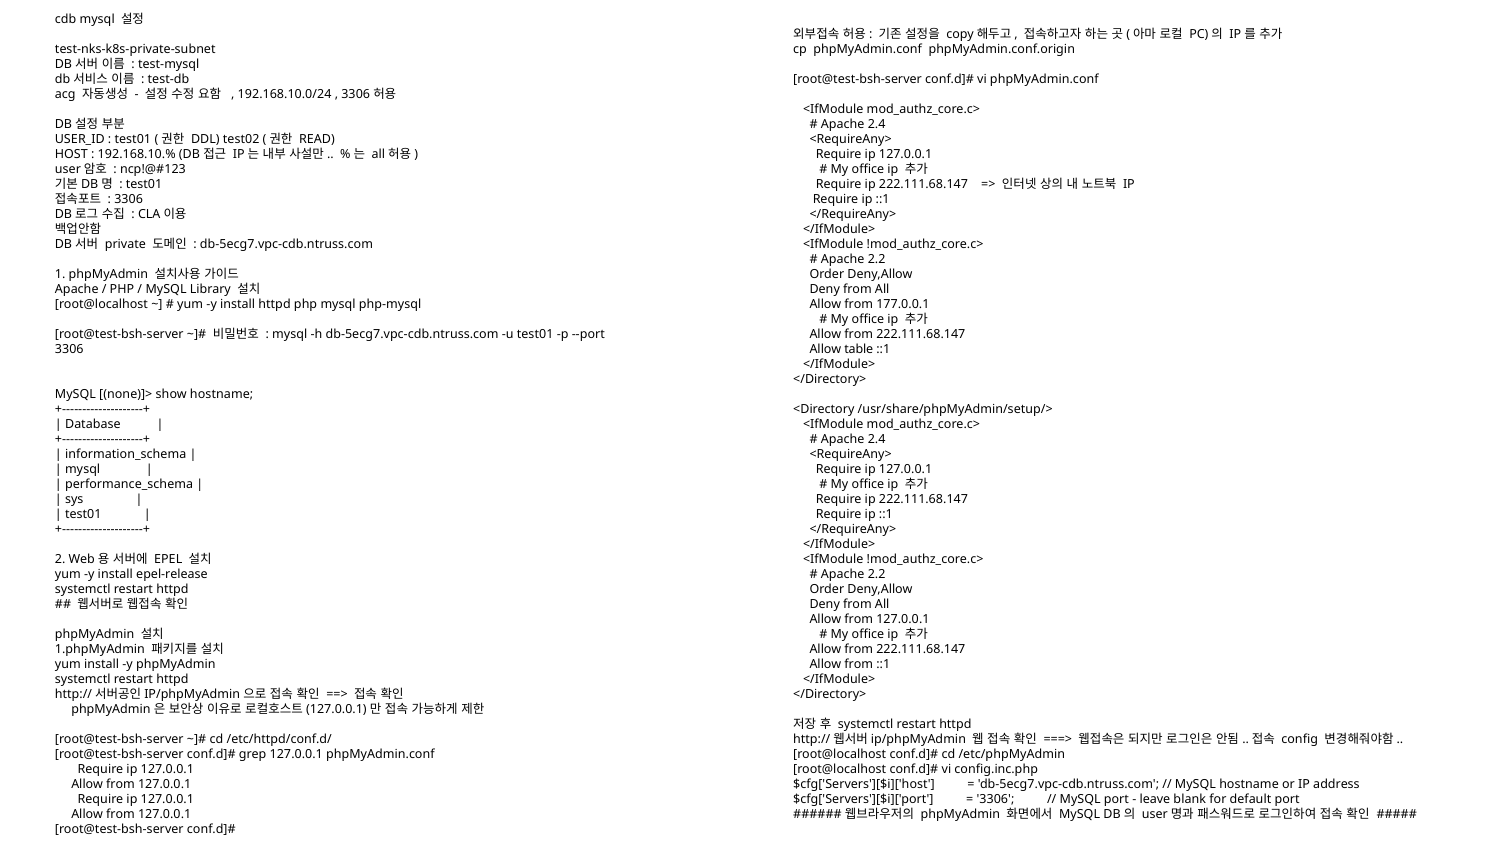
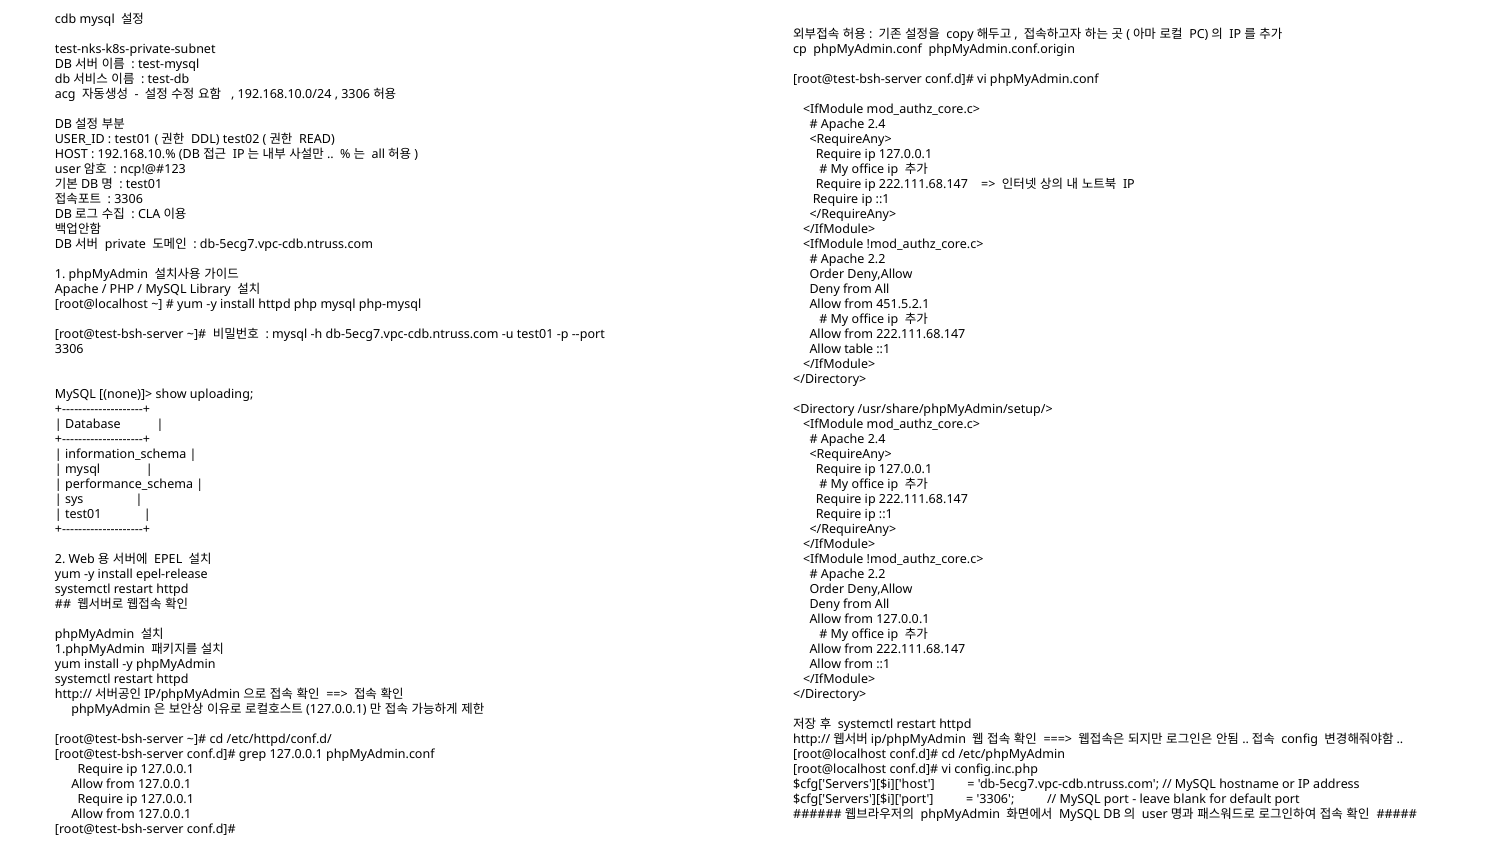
177.0.0.1: 177.0.0.1 -> 451.5.2.1 (903, 305)
show hostname: hostname -> uploading (222, 394)
